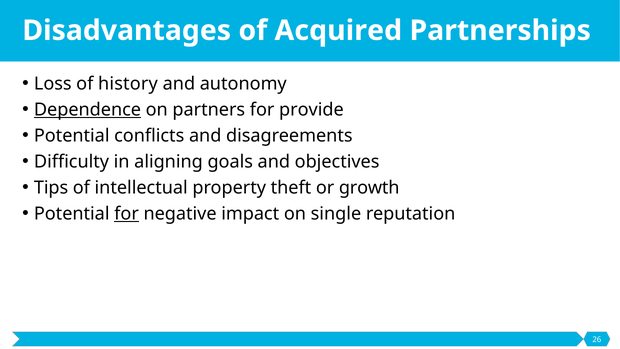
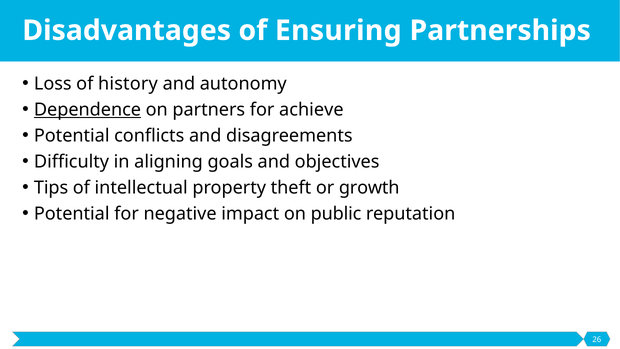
Acquired: Acquired -> Ensuring (338, 31)
provide: provide -> achieve (311, 110)
for underline: present -> none (127, 214)
single: single -> public (336, 214)
